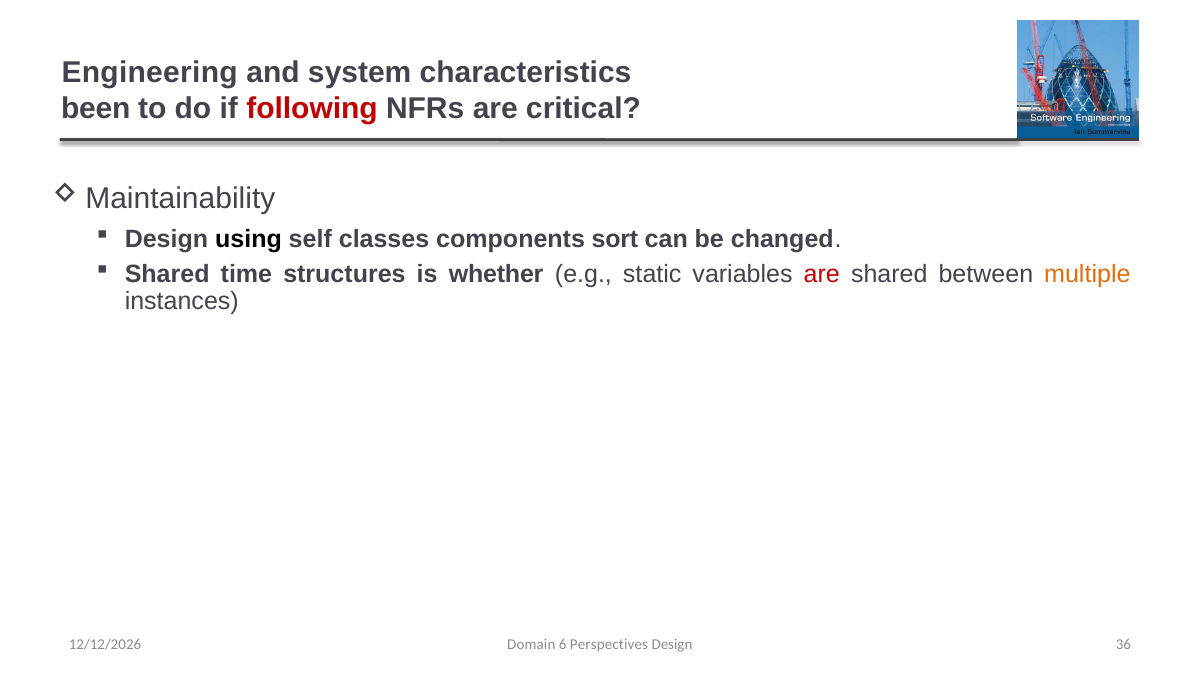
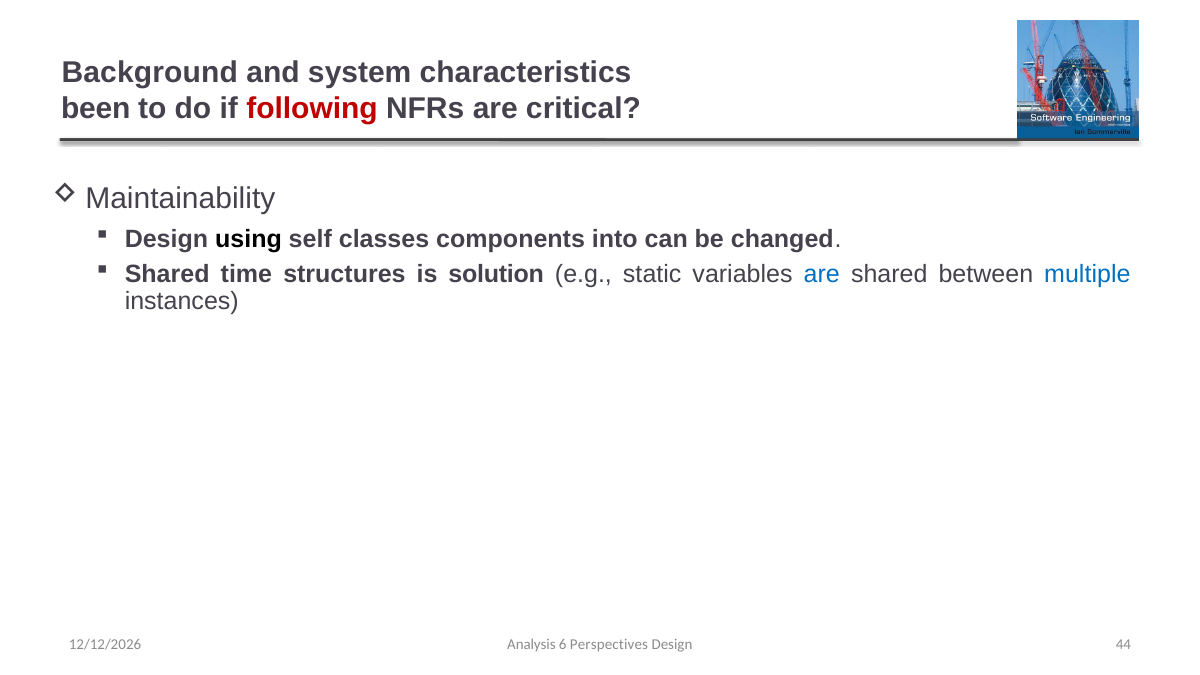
Engineering: Engineering -> Background (150, 73)
sort: sort -> into (615, 239)
whether: whether -> solution (496, 274)
are colour: red -> blue (822, 274)
multiple colour: orange -> blue (1087, 274)
Domain: Domain -> Analysis (531, 645)
36: 36 -> 44 (1123, 644)
